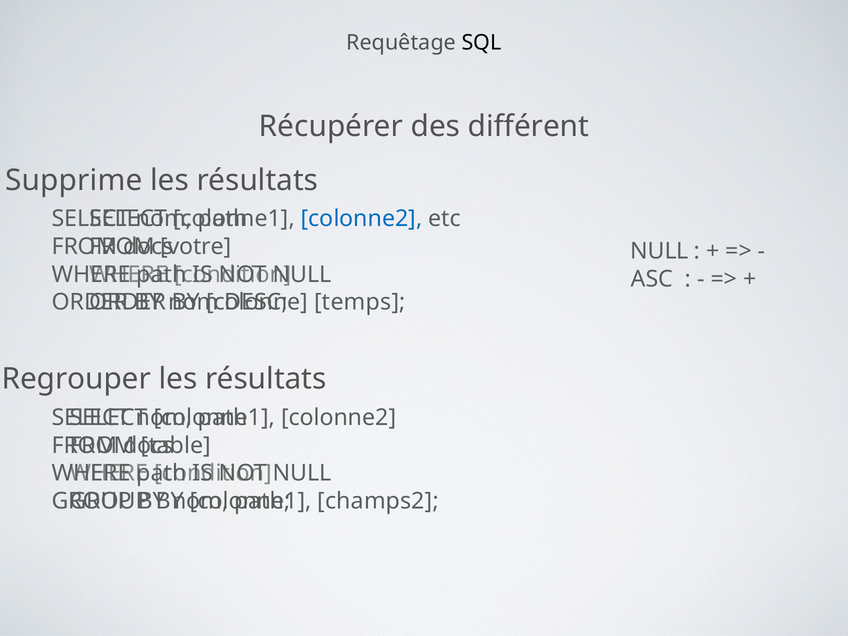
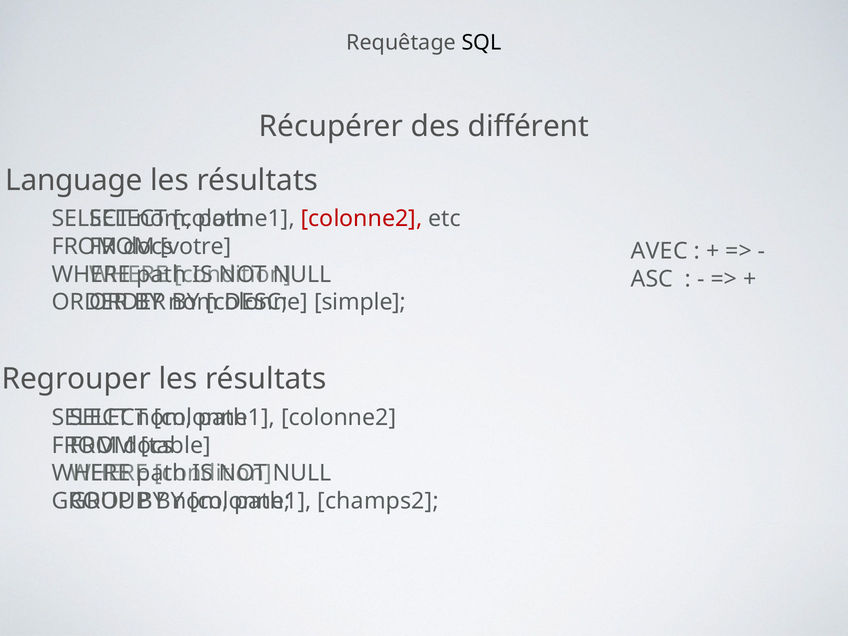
Supprime: Supprime -> Language (74, 180)
colonne2 colour: blue -> red (361, 219)
NULL: NULL -> AVEC (659, 251)
temps: temps -> simple (360, 302)
